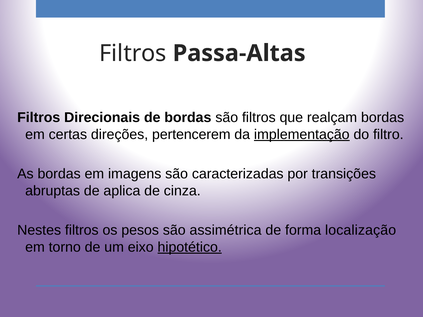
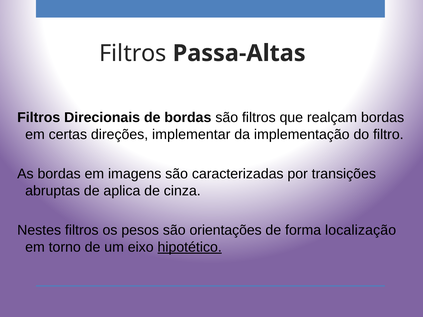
pertencerem: pertencerem -> implementar (191, 135)
implementação underline: present -> none (302, 135)
assimétrica: assimétrica -> orientações (226, 230)
